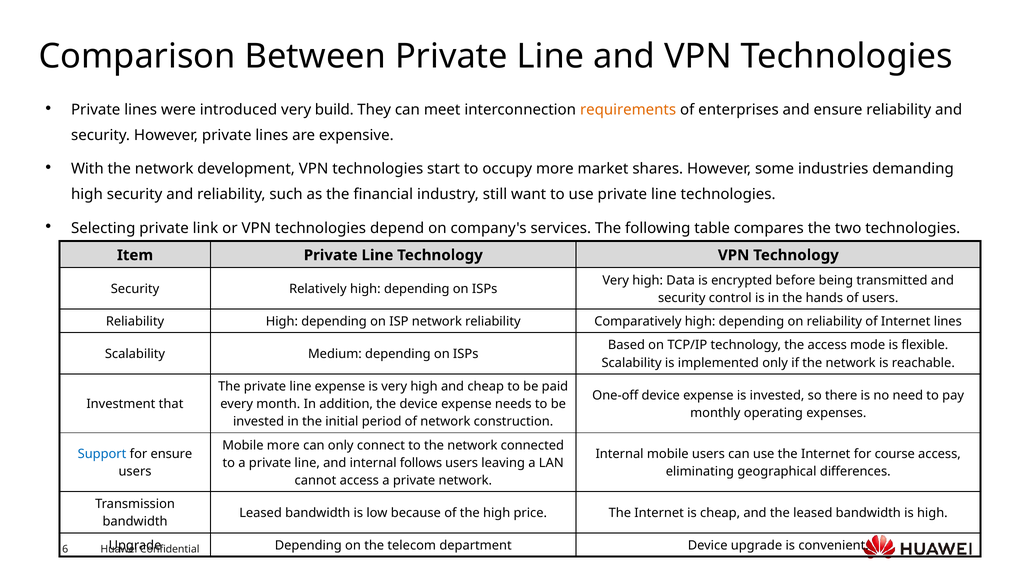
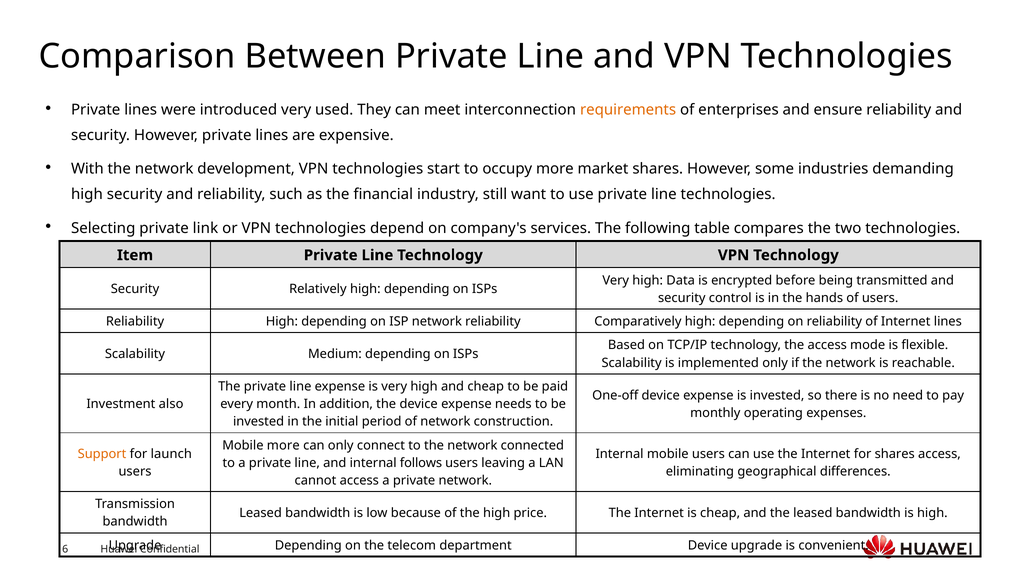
build: build -> used (334, 110)
that: that -> also (171, 404)
Support colour: blue -> orange (102, 454)
for ensure: ensure -> launch (171, 454)
for course: course -> shares (895, 454)
